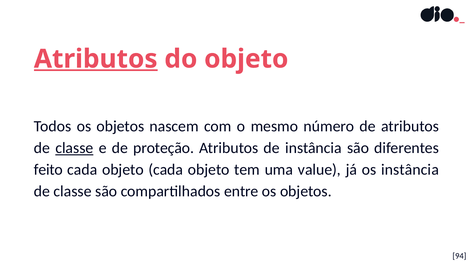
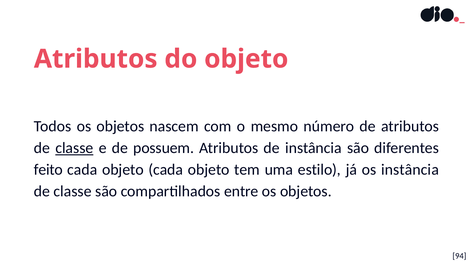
Atributos underline: present -> none (96, 59)
proteção: proteção -> possuem (164, 148)
value: value -> estilo (319, 170)
